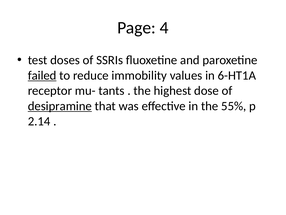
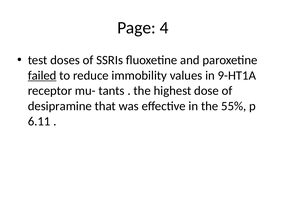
6-HT1A: 6-HT1A -> 9-HT1A (237, 75)
desipramine underline: present -> none (60, 106)
2.14: 2.14 -> 6.11 (39, 121)
